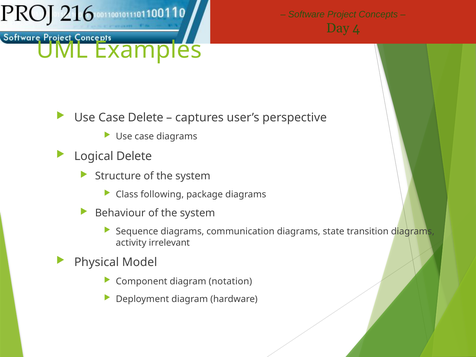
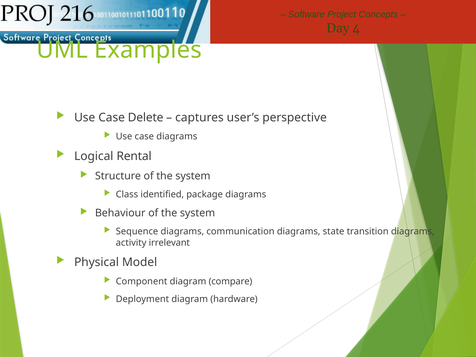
Logical Delete: Delete -> Rental (134, 156)
following: following -> identified (162, 195)
notation: notation -> compare (230, 281)
